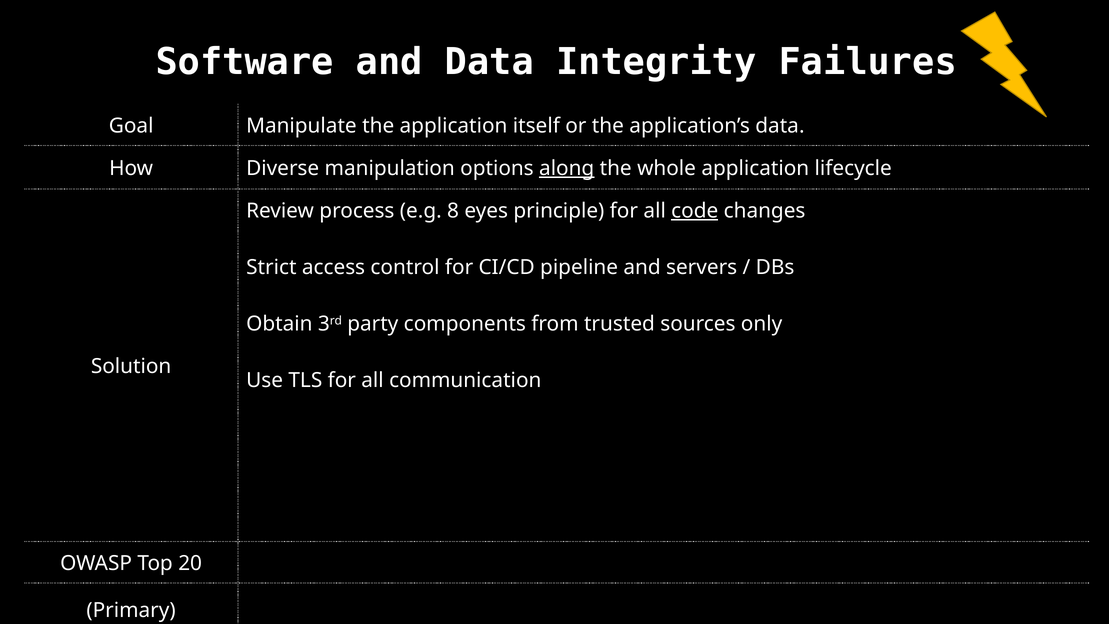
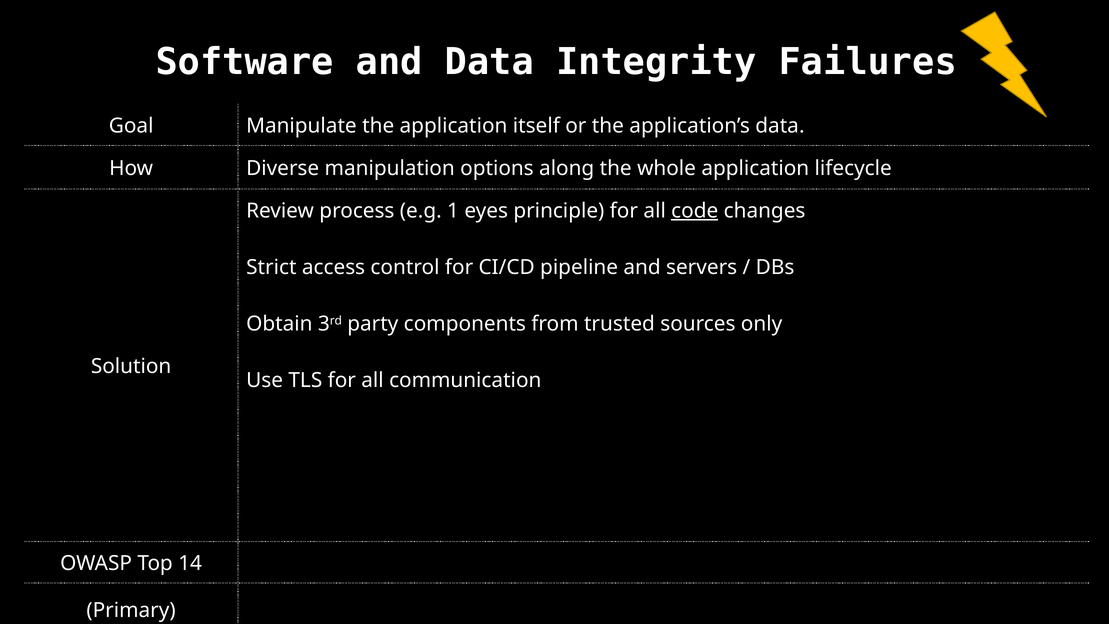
along underline: present -> none (567, 168)
8: 8 -> 1 (453, 211)
20: 20 -> 14 (190, 563)
